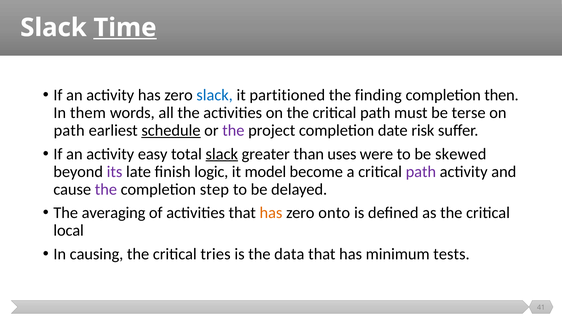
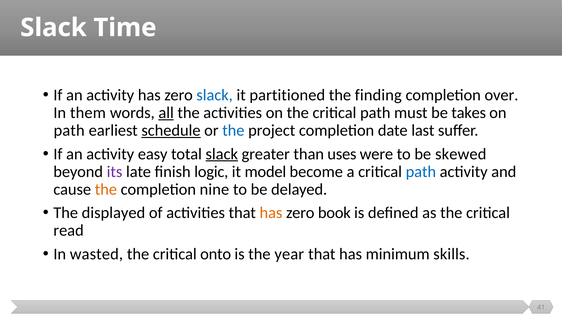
Time underline: present -> none (125, 28)
then: then -> over (501, 95)
all underline: none -> present (166, 113)
terse: terse -> takes (469, 113)
the colour: purple -> blue (233, 130)
risk: risk -> last (423, 130)
path colour: purple -> blue (421, 172)
the colour: purple -> orange (106, 189)
step: step -> nine (214, 189)
averaging: averaging -> displayed (113, 213)
onto: onto -> book (334, 213)
local: local -> read (69, 231)
causing: causing -> wasted (96, 254)
tries: tries -> onto (216, 254)
data: data -> year (289, 254)
tests: tests -> skills (451, 254)
